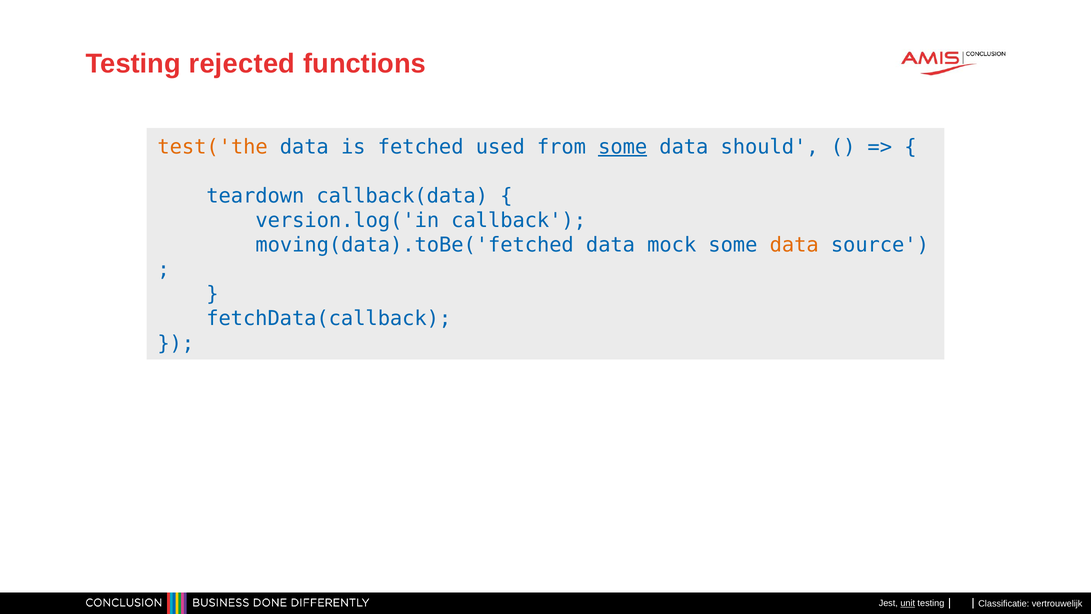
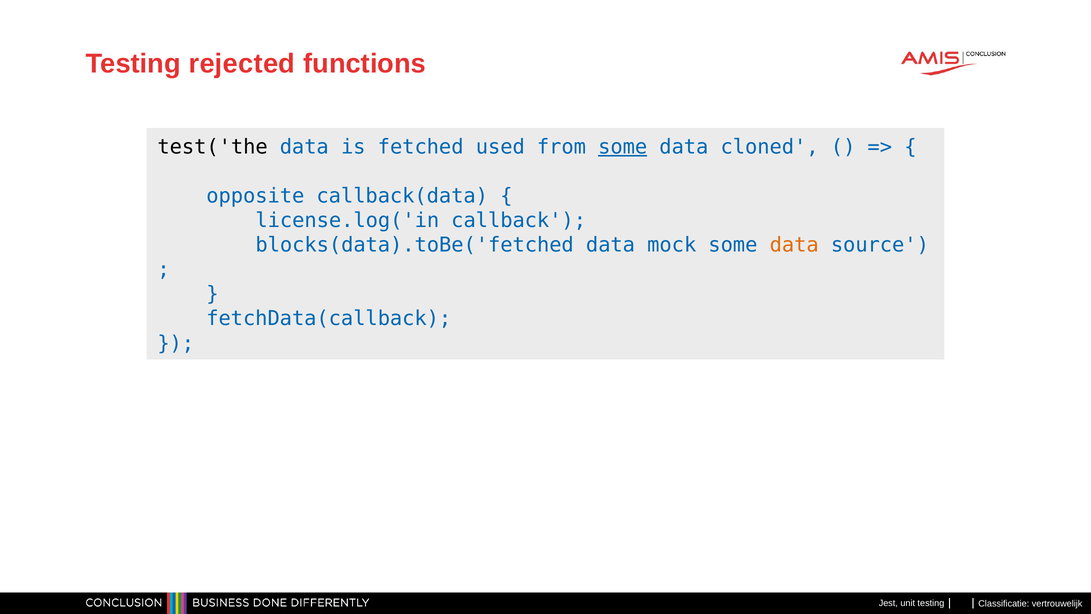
test('the colour: orange -> black (213, 147)
should: should -> cloned (770, 147)
teardown: teardown -> opposite (255, 196)
version.log('in: version.log('in -> license.log('in (347, 220)
moving(data).toBe('fetched: moving(data).toBe('fetched -> blocks(data).toBe('fetched (415, 245)
unit underline: present -> none (908, 603)
